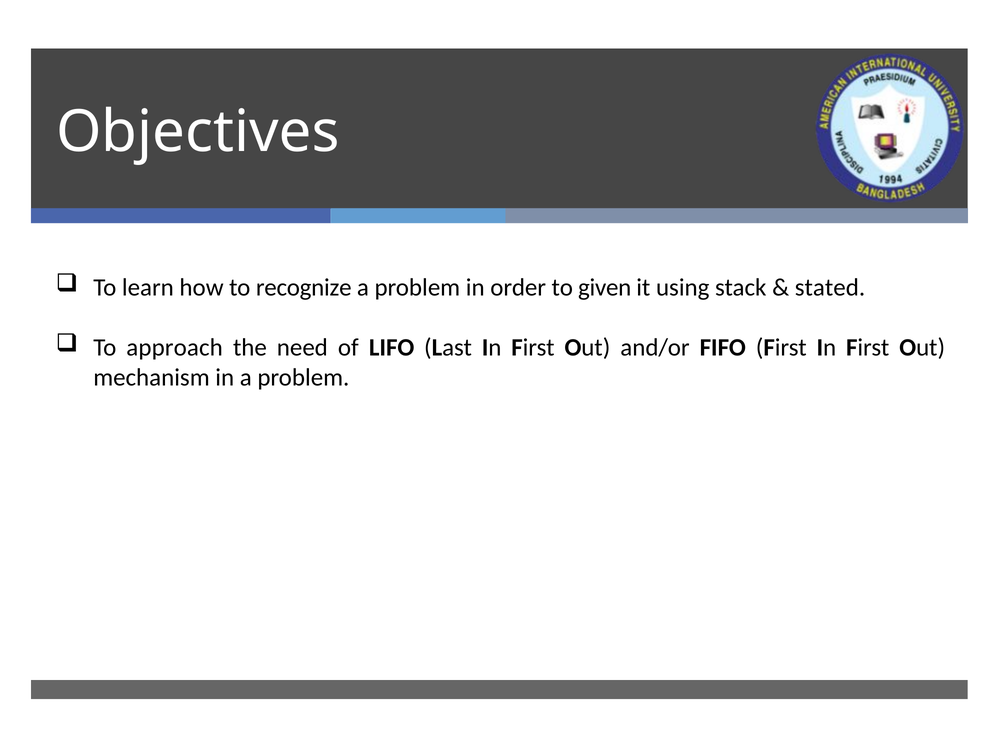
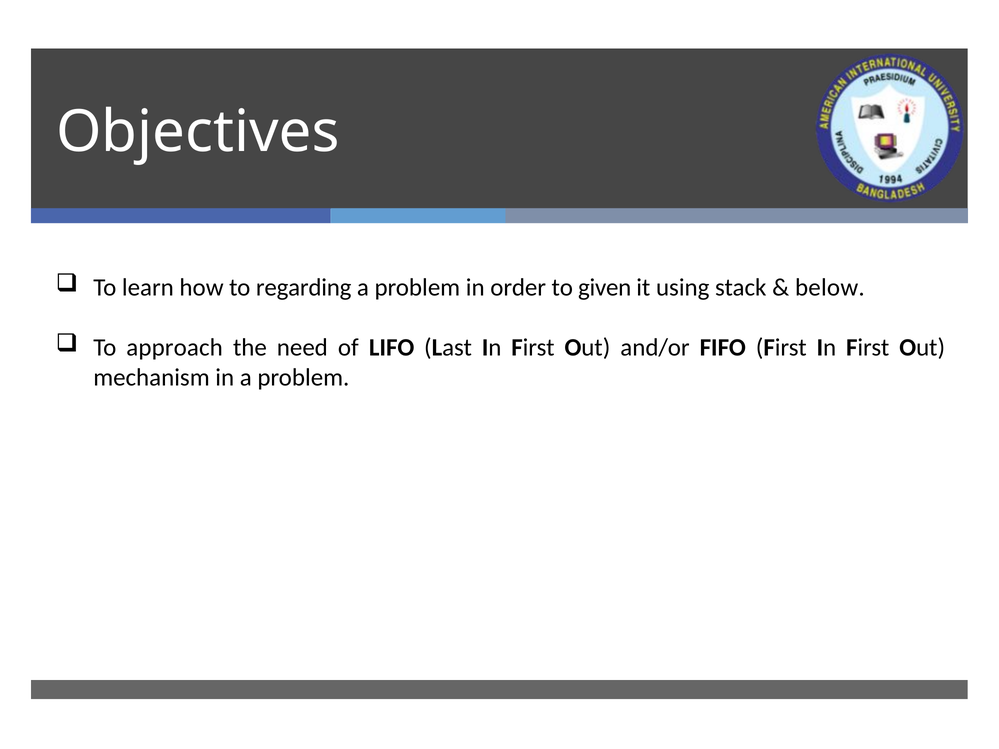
recognize: recognize -> regarding (304, 288)
stated: stated -> below (830, 288)
